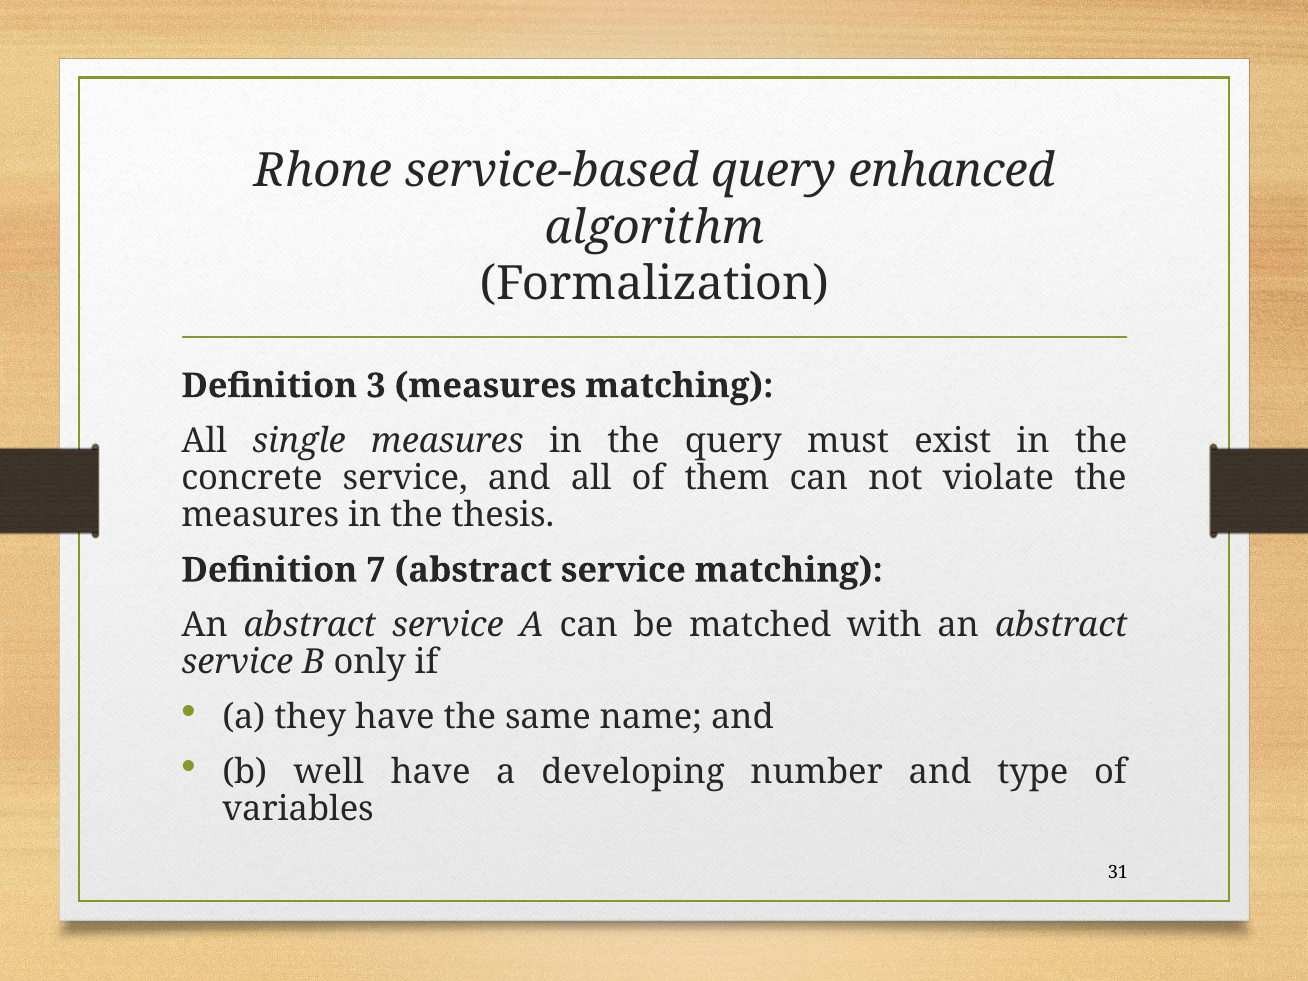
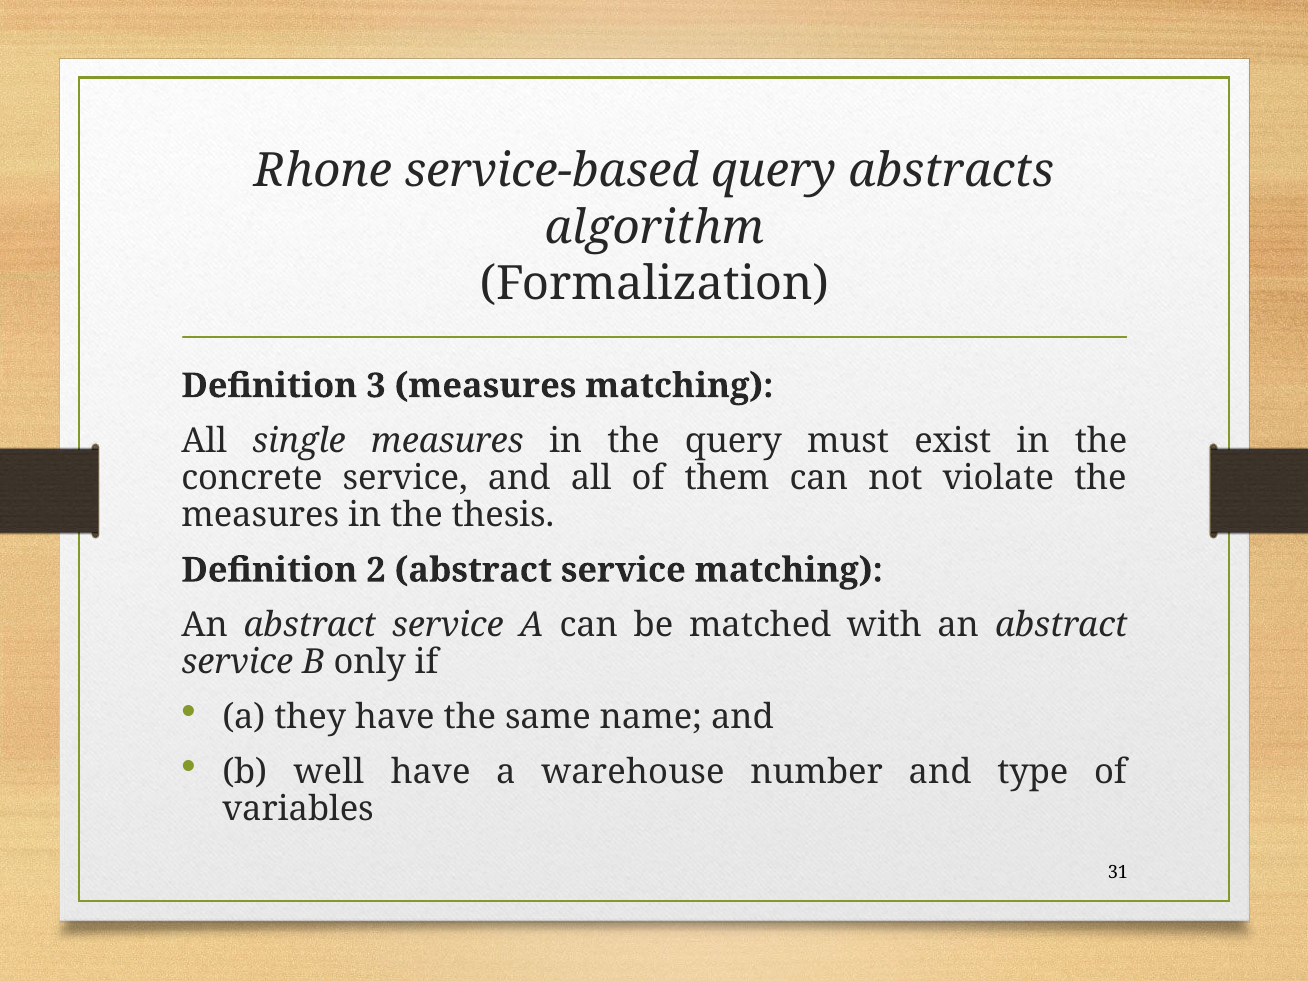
enhanced: enhanced -> abstracts (951, 171)
7: 7 -> 2 (376, 570)
developing: developing -> warehouse (633, 772)
